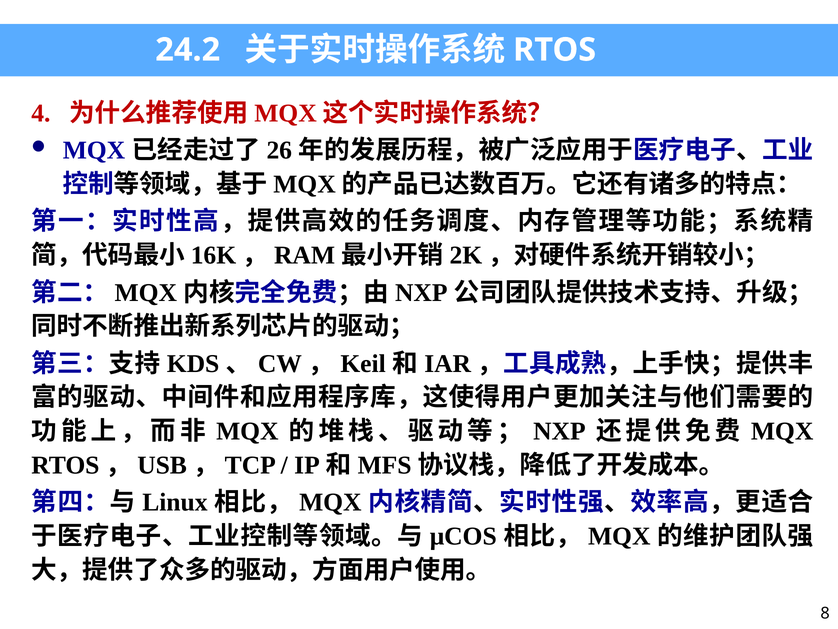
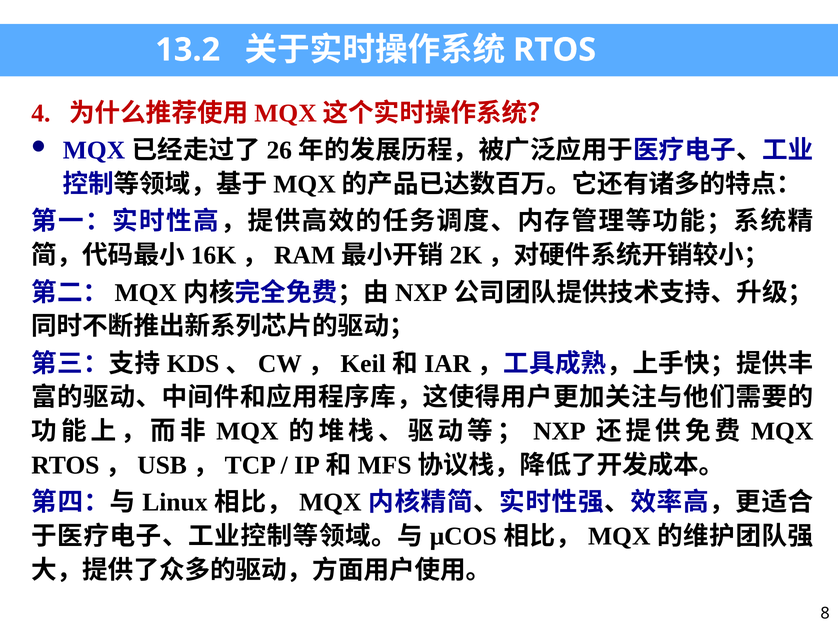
24.2: 24.2 -> 13.2 (188, 50)
